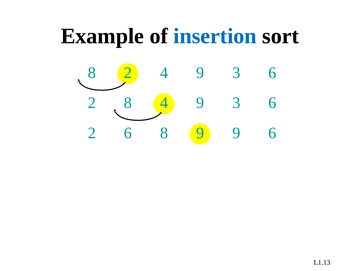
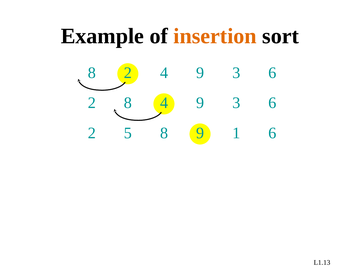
insertion colour: blue -> orange (215, 36)
2 6: 6 -> 5 (128, 133)
9 9: 9 -> 1 (236, 133)
